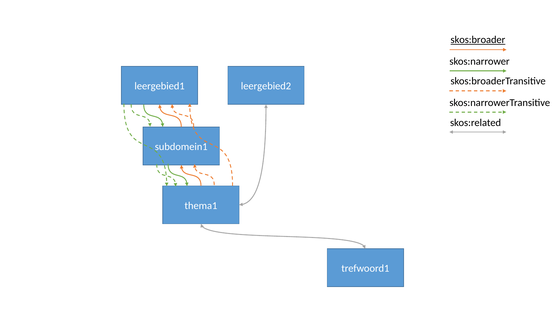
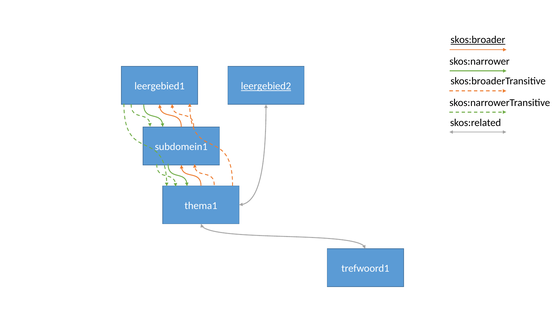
leergebied2 underline: none -> present (266, 86)
